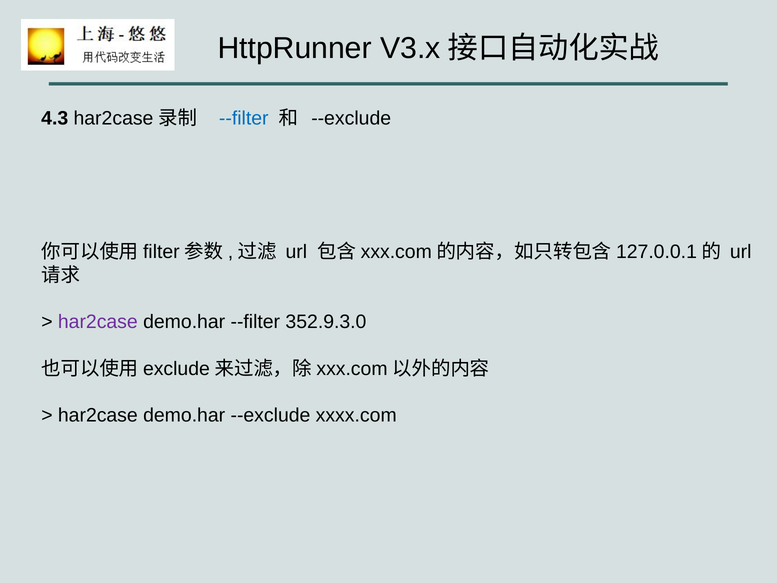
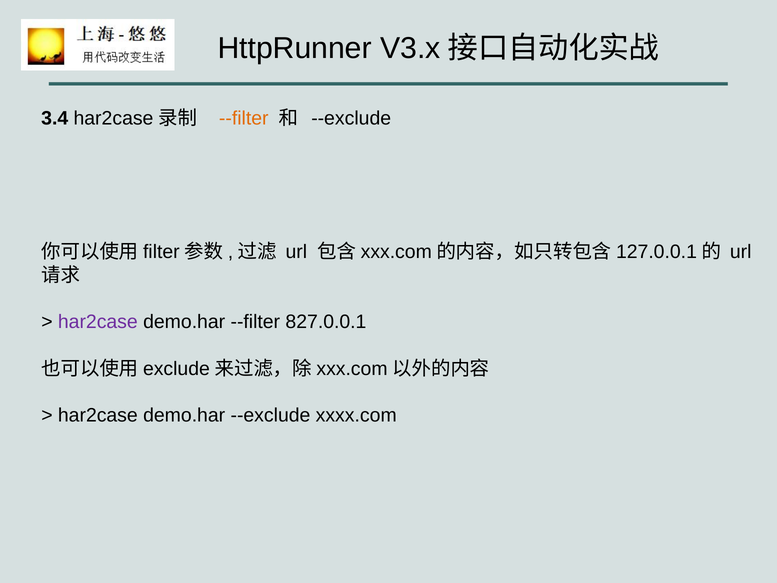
4.3: 4.3 -> 3.4 (55, 118)
--filter colour: blue -> orange (244, 118)
352.9.3.0: 352.9.3.0 -> 827.0.0.1 (326, 322)
